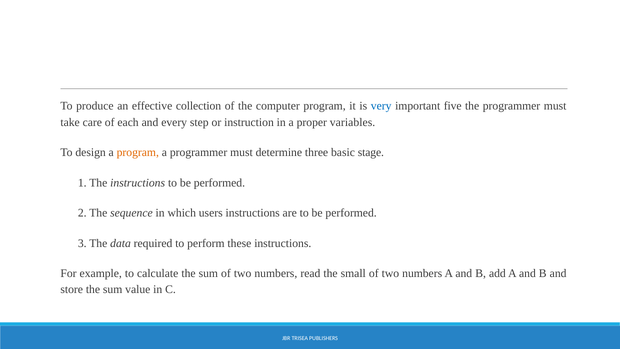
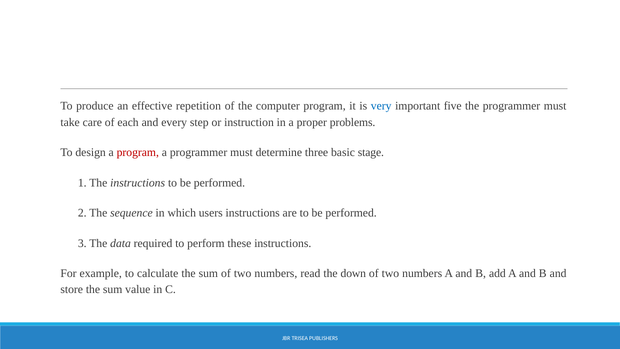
collection: collection -> repetition (198, 106)
variables: variables -> problems (353, 122)
program colour: orange -> red (138, 152)
small: small -> down (353, 273)
